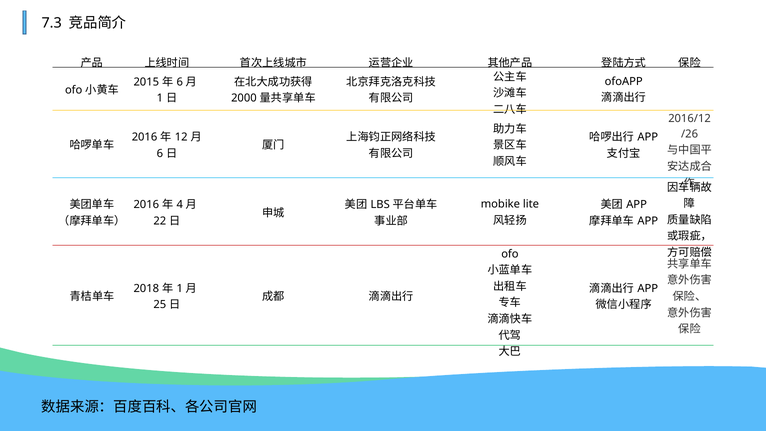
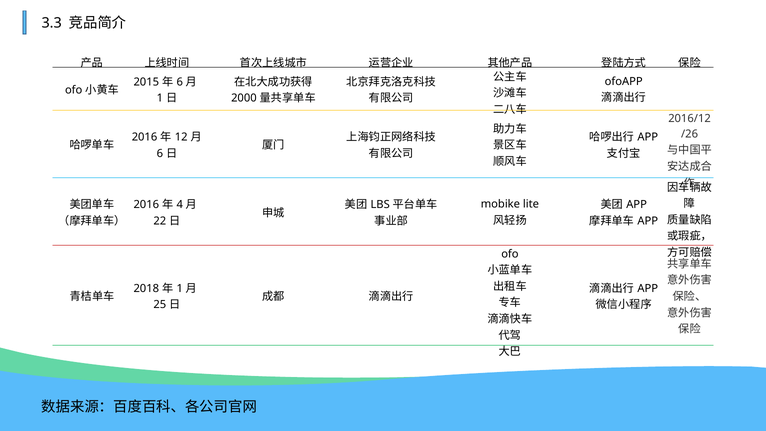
7.3: 7.3 -> 3.3 (52, 23)
